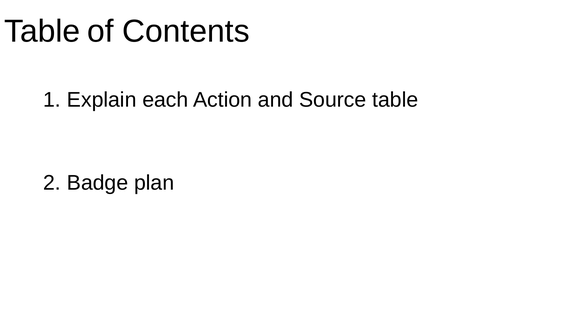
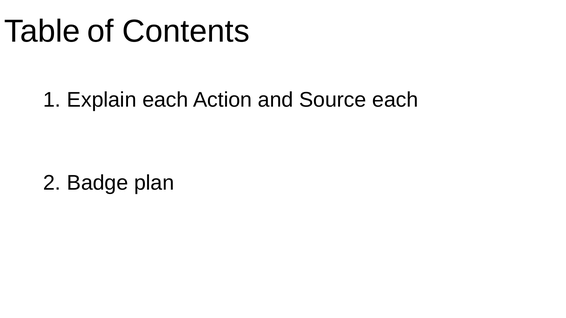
Source table: table -> each (395, 100)
